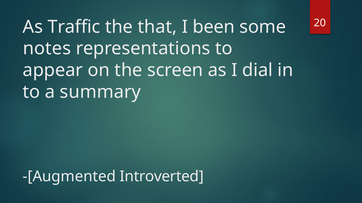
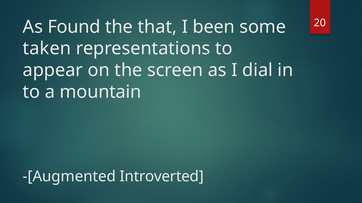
Traffic: Traffic -> Found (74, 27)
notes: notes -> taken (47, 49)
summary: summary -> mountain (101, 92)
